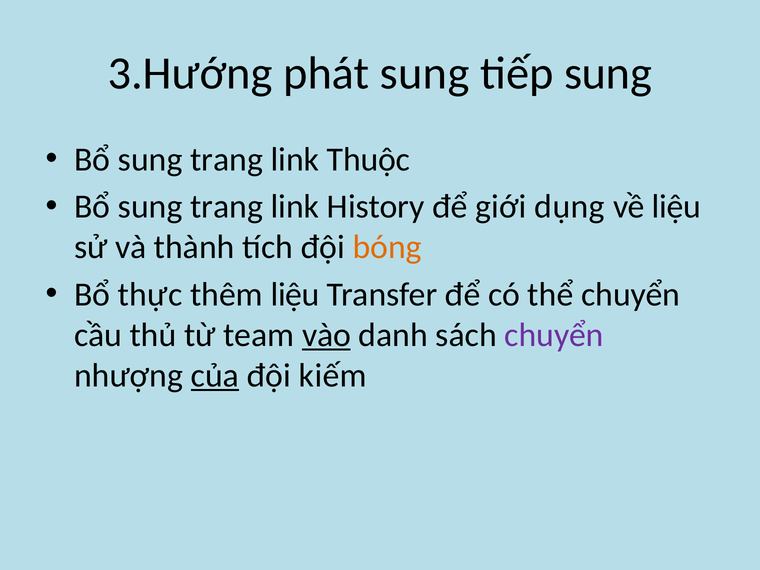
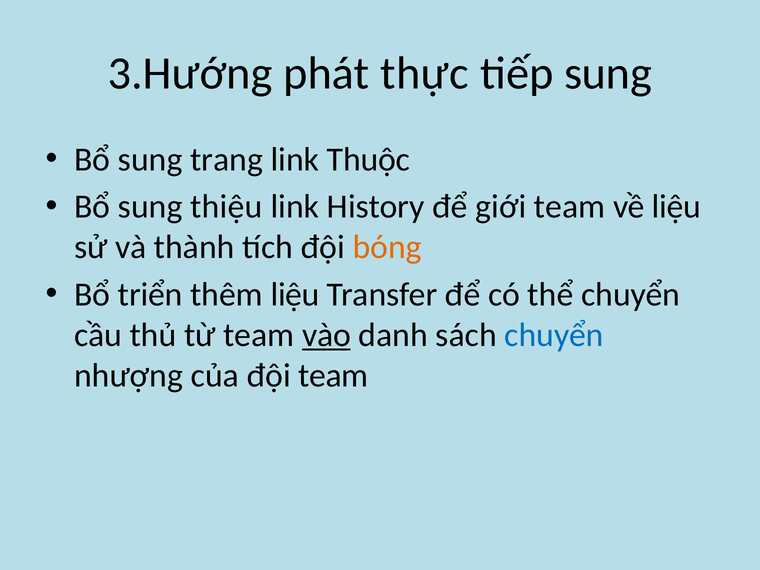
phát sung: sung -> thực (425, 74)
trang: trang -> thiệu (226, 207)
giới dụng: dụng -> team (570, 207)
thực: thực -> triển (150, 295)
chuyển colour: purple -> blue (554, 335)
của underline: present -> none (215, 376)
đội kiếm: kiếm -> team (333, 376)
